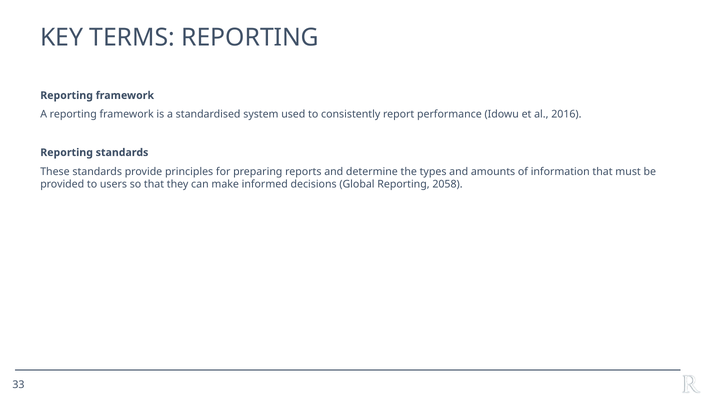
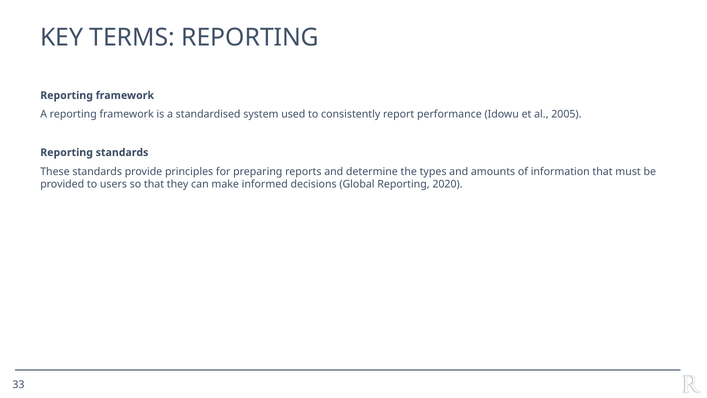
2016: 2016 -> 2005 (566, 114)
2058: 2058 -> 2020 (448, 184)
